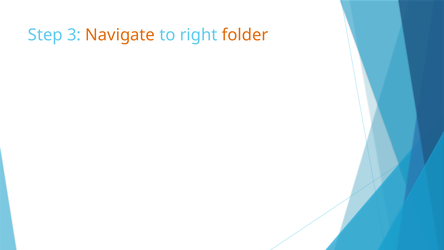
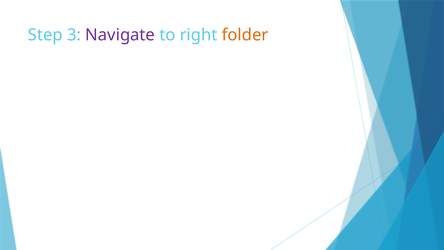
Navigate colour: orange -> purple (120, 35)
